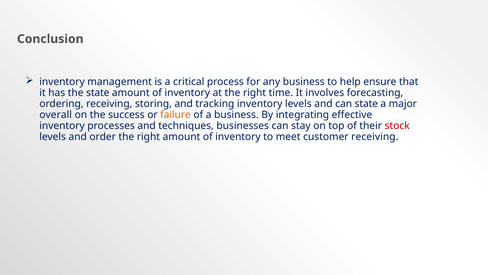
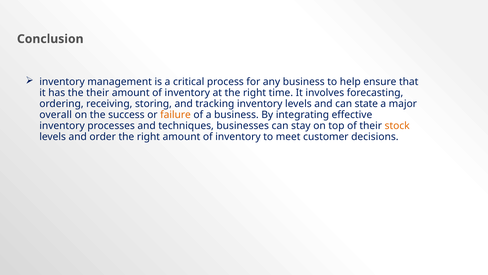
the state: state -> their (98, 93)
stock colour: red -> orange (397, 126)
customer receiving: receiving -> decisions (375, 137)
